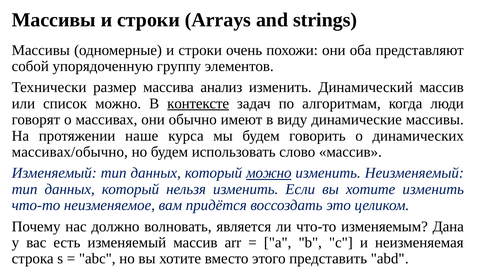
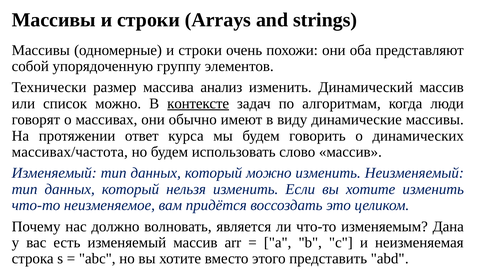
наше: наше -> ответ (142, 136)
массивах/обычно: массивах/обычно -> массивах/частота (70, 152)
можно underline: present -> none (269, 173)
